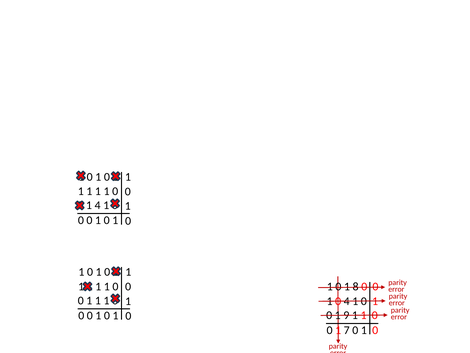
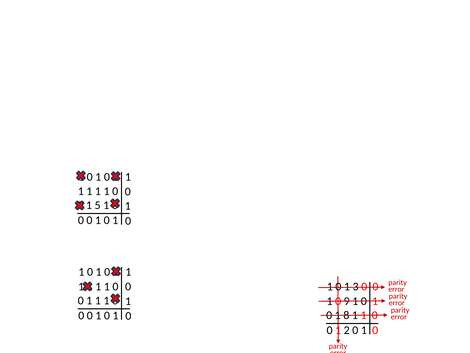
1 4: 4 -> 5 (98, 205)
8: 8 -> 3 (356, 286)
0 4: 4 -> 9 (347, 301)
9: 9 -> 8 (346, 315)
7: 7 -> 2 (347, 330)
